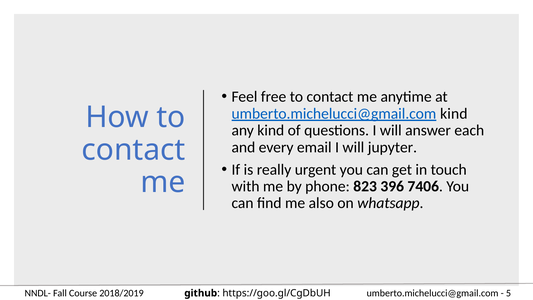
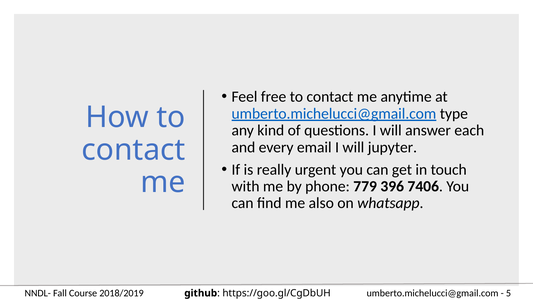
umberto.michelucci@gmail.com kind: kind -> type (454, 114)
823: 823 -> 779 (365, 186)
